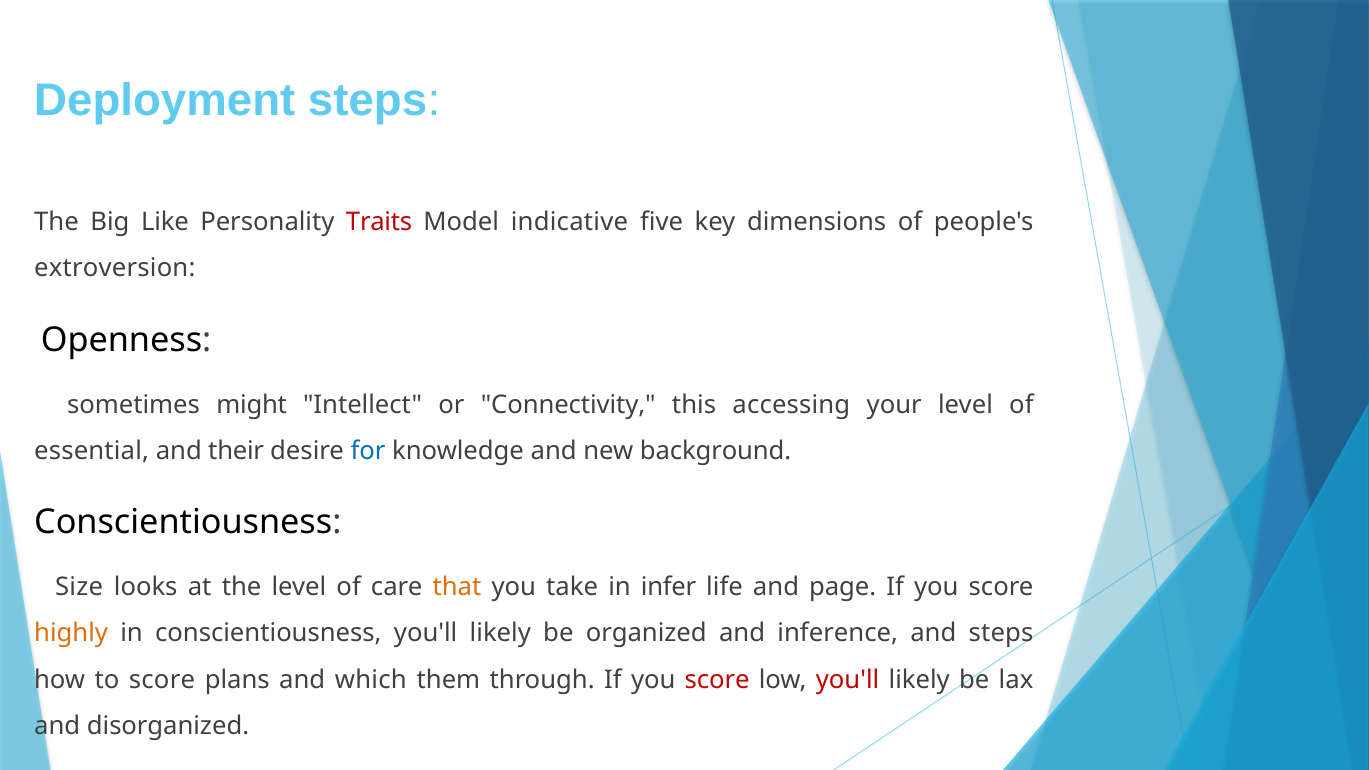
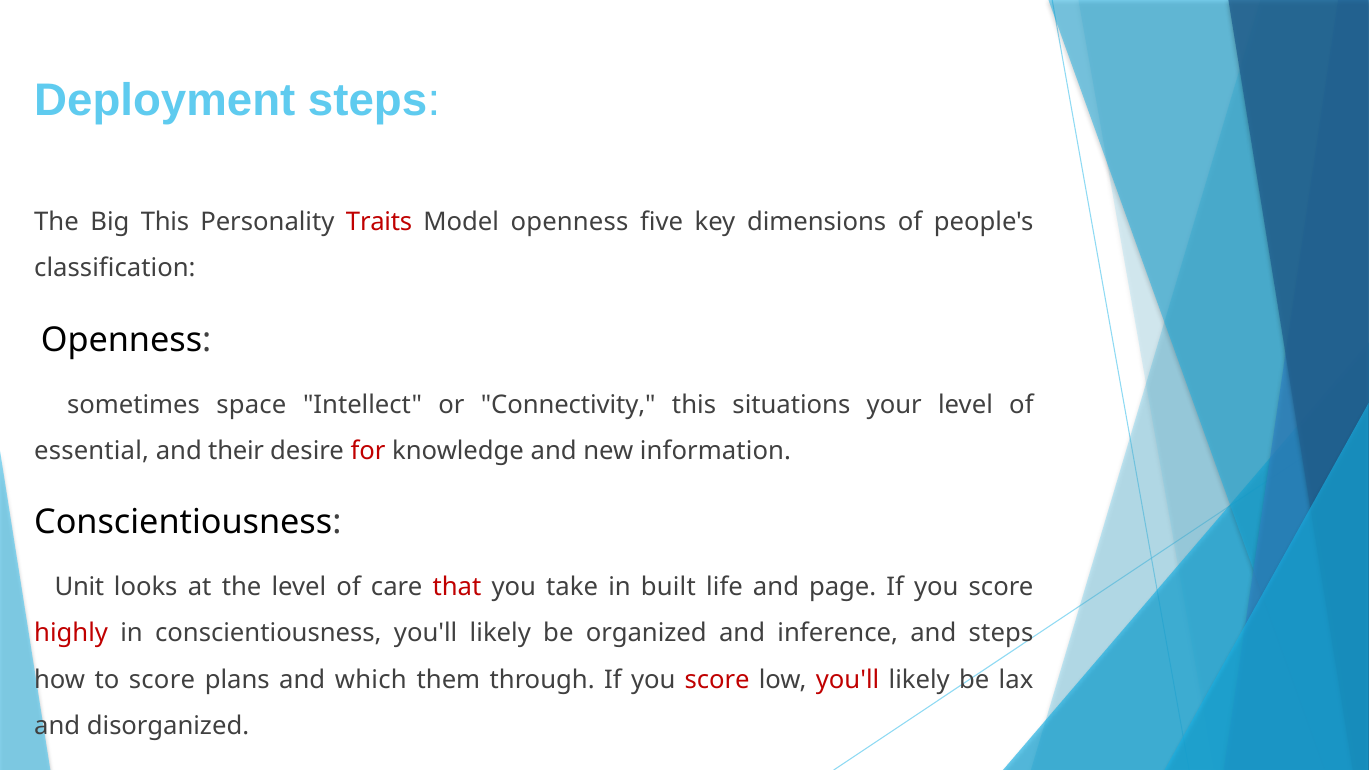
Big Like: Like -> This (165, 222)
Model indicative: indicative -> openness (570, 222)
extroversion: extroversion -> classification (115, 268)
might: might -> space (251, 405)
accessing: accessing -> situations (791, 405)
for colour: blue -> red (368, 451)
background: background -> information (715, 451)
Size: Size -> Unit (79, 587)
that colour: orange -> red (457, 587)
infer: infer -> built (668, 587)
highly colour: orange -> red (71, 634)
